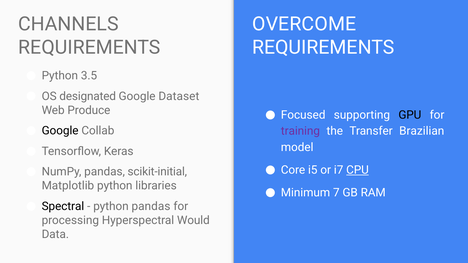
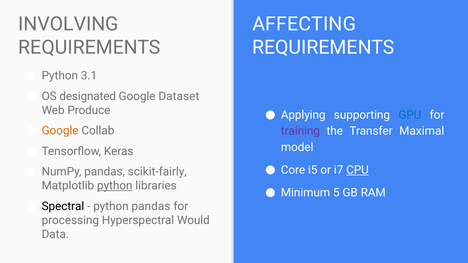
CHANNELS: CHANNELS -> INVOLVING (68, 24)
OVERCOME: OVERCOME -> AFFECTING (304, 24)
3.5: 3.5 -> 3.1 (89, 76)
Focused: Focused -> Applying (303, 115)
GPU colour: black -> blue (410, 115)
Google colour: black -> orange (60, 131)
Brazilian: Brazilian -> Maximal (422, 131)
scikit-initial: scikit-initial -> scikit-fairly (157, 172)
python underline: none -> present (115, 186)
7: 7 -> 5 (336, 193)
